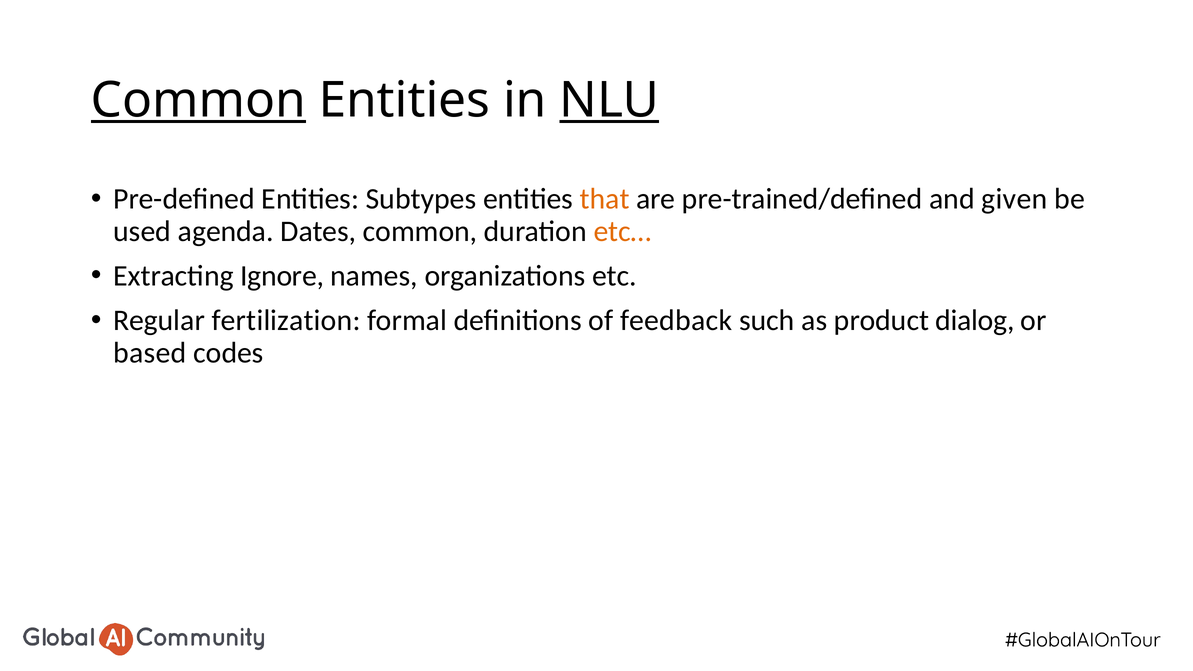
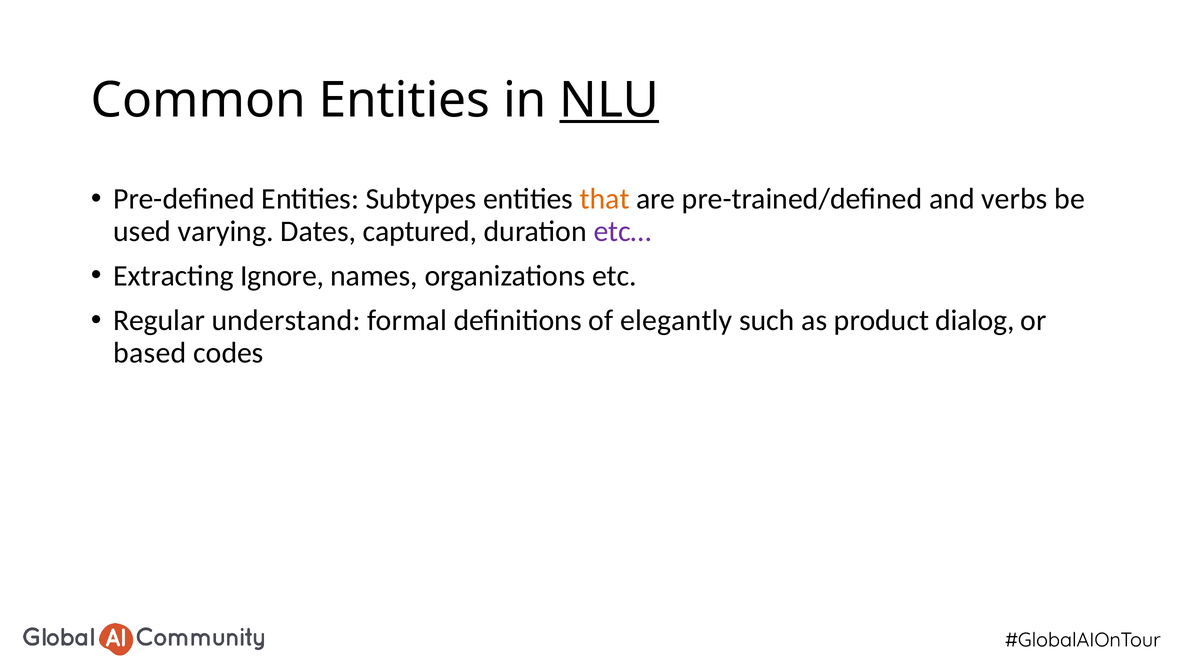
Common underline: present -> none (198, 100)
given: given -> verbs (1014, 199)
agenda: agenda -> varying (226, 231)
Dates common: common -> captured (420, 231)
etc… colour: orange -> purple (622, 231)
fertilization: fertilization -> understand (286, 321)
feedback: feedback -> elegantly (676, 321)
